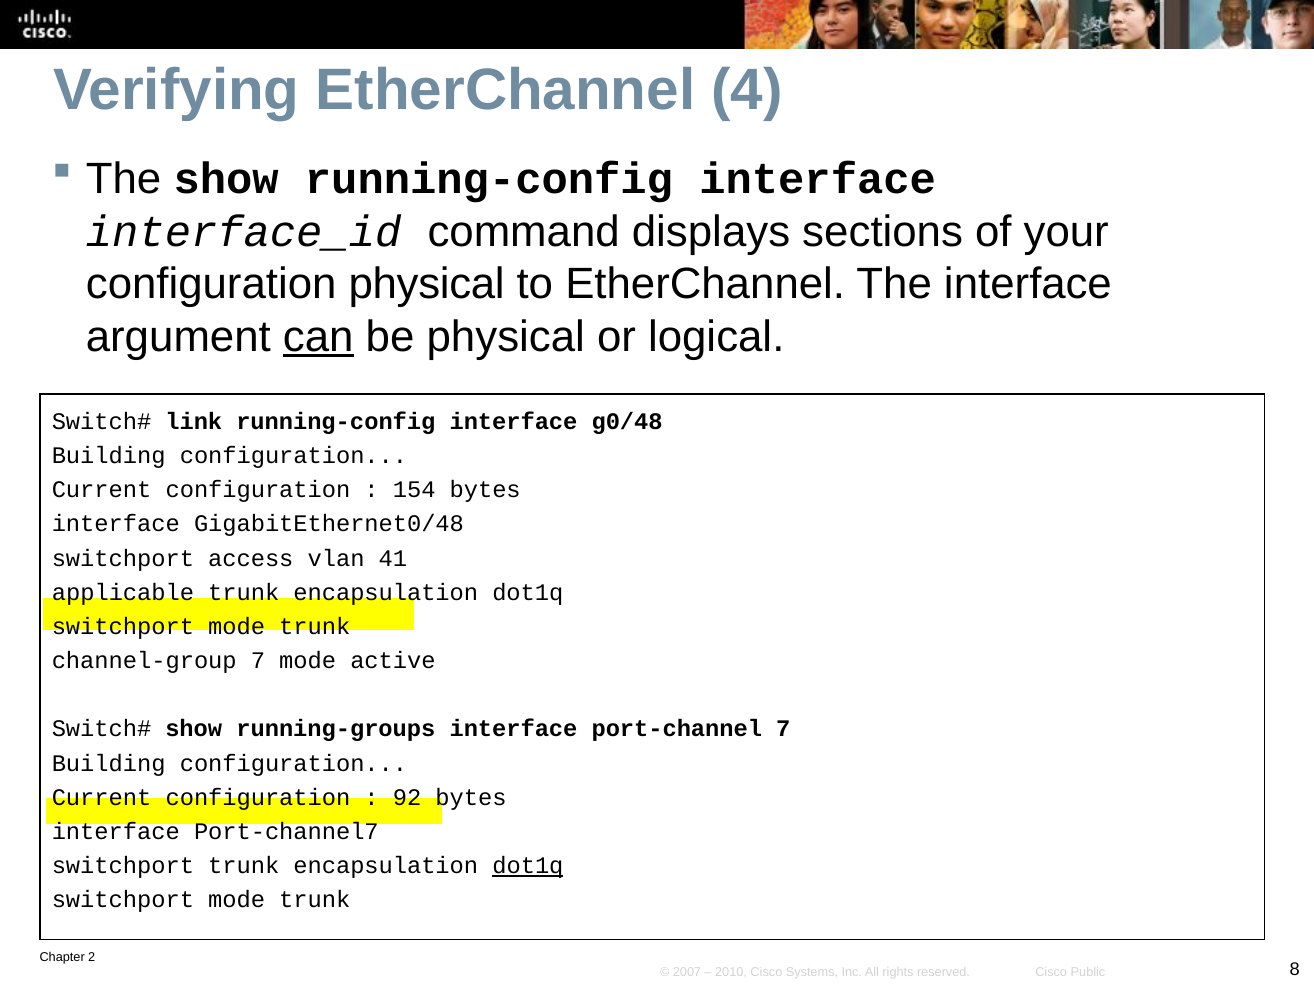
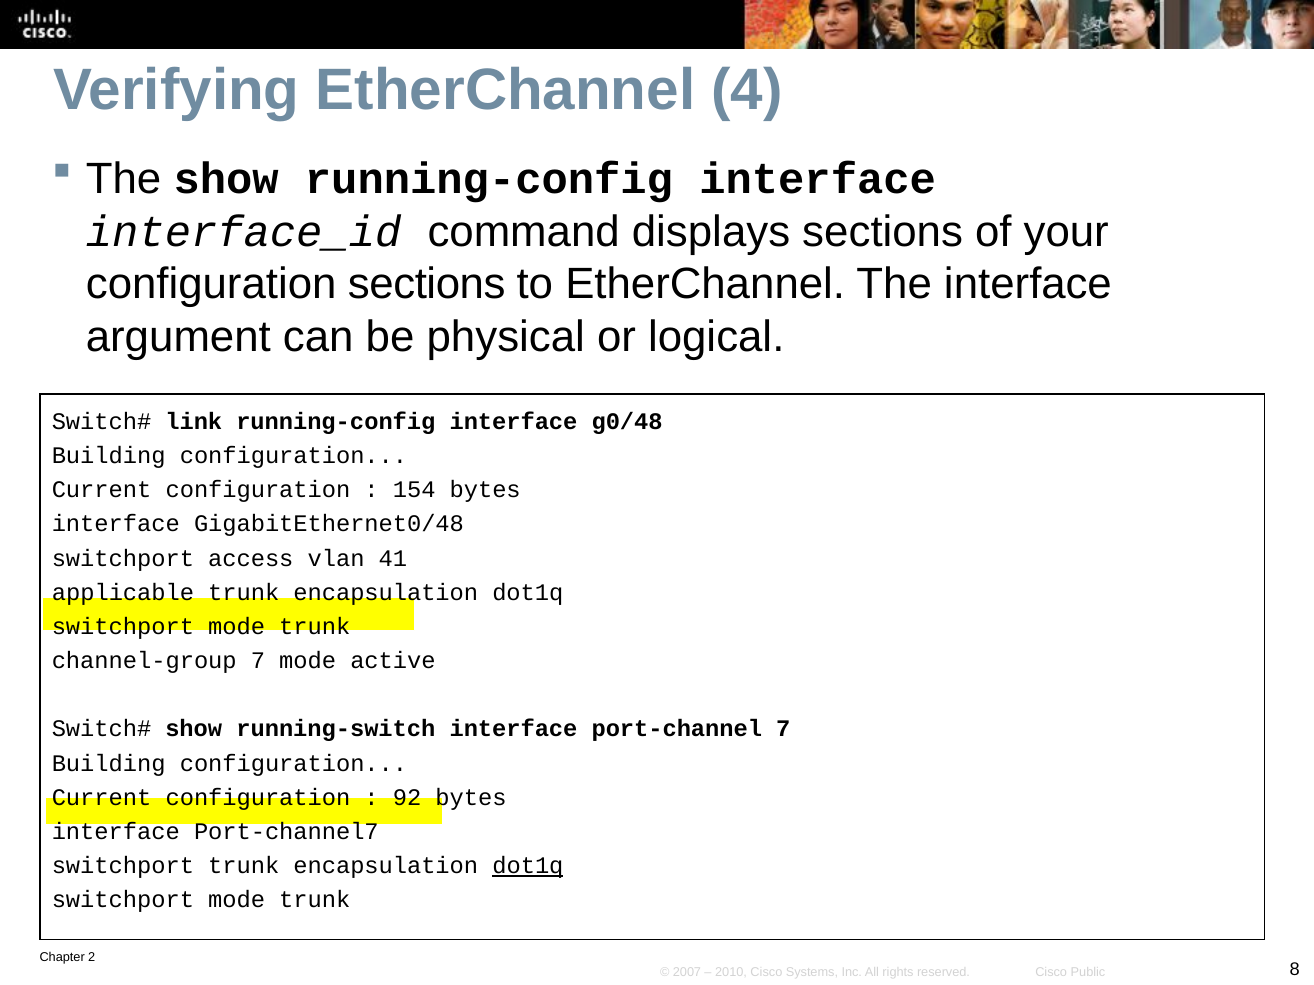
configuration physical: physical -> sections (427, 285)
can underline: present -> none (318, 337)
running-groups: running-groups -> running-switch (336, 729)
